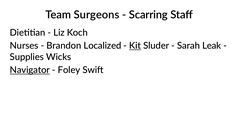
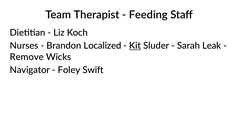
Surgeons: Surgeons -> Therapist (97, 15)
Scarring: Scarring -> Feeding (148, 15)
Supplies: Supplies -> Remove (27, 57)
Navigator underline: present -> none (30, 70)
